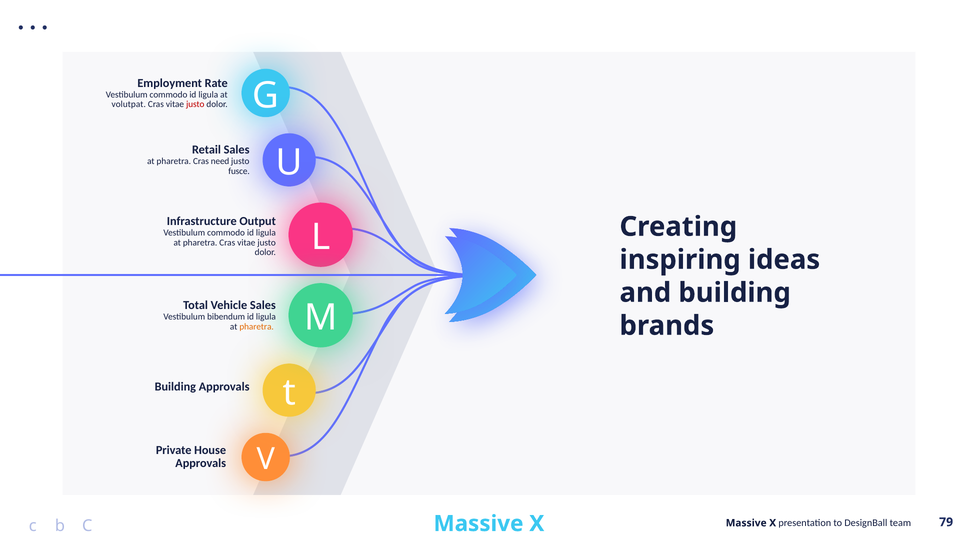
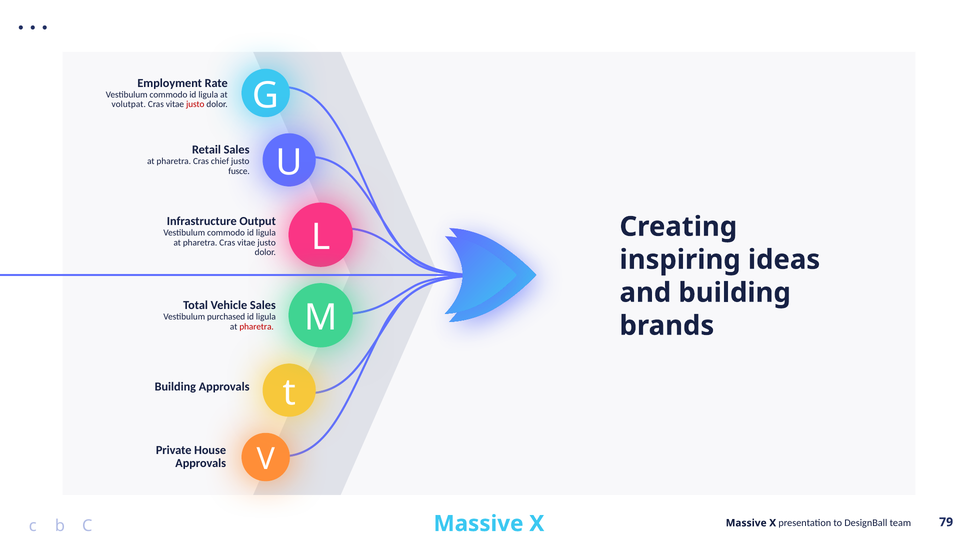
need: need -> chief (220, 161)
bibendum: bibendum -> purchased (226, 317)
pharetra colour: orange -> red (257, 327)
